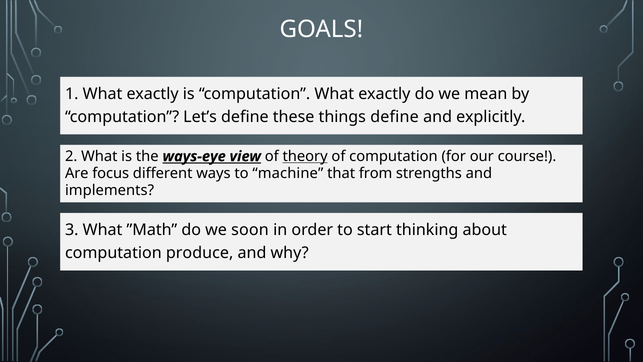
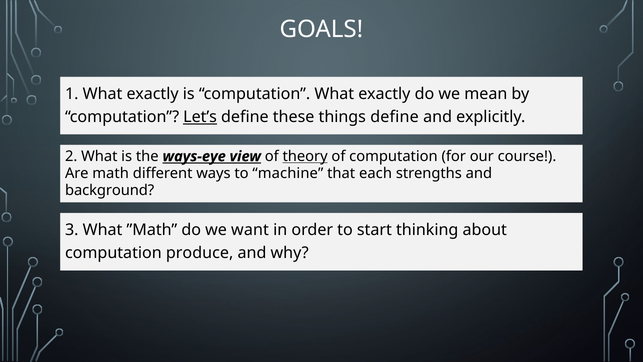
Let’s underline: none -> present (200, 117)
focus: focus -> math (111, 173)
from: from -> each (375, 173)
implements: implements -> background (110, 190)
soon: soon -> want (250, 230)
